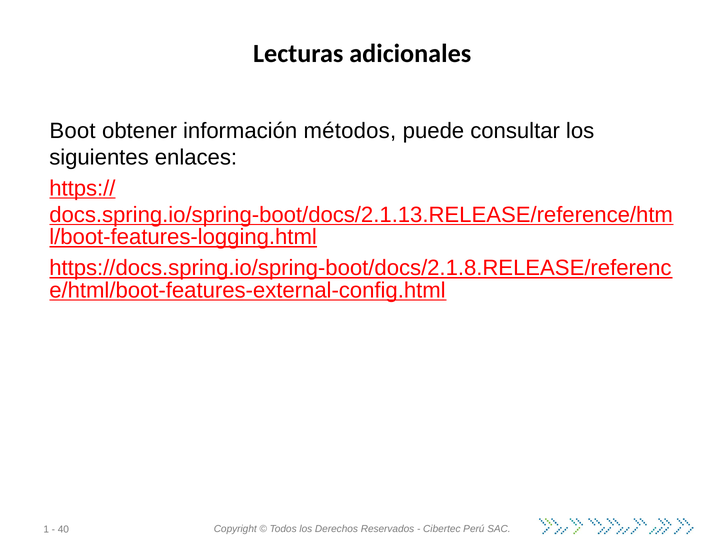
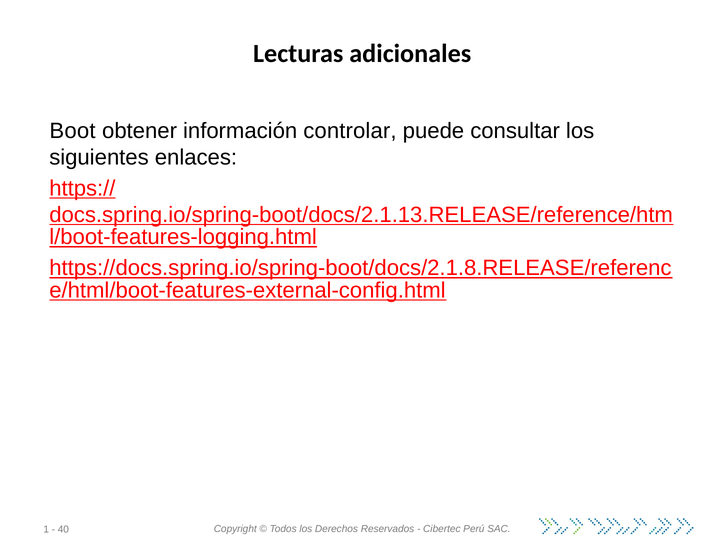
métodos: métodos -> controlar (350, 131)
